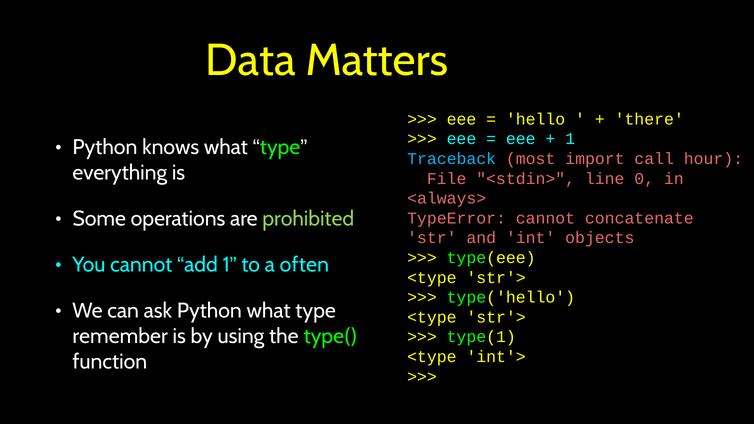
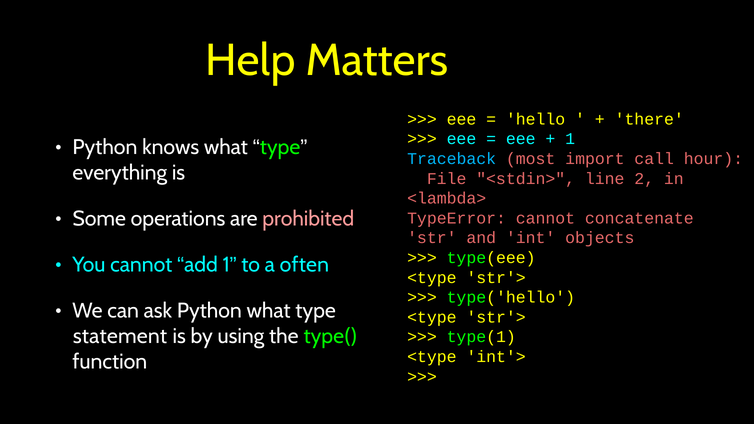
Data: Data -> Help (250, 60)
0: 0 -> 2 (644, 179)
<always>: <always> -> <lambda> (447, 199)
prohibited colour: light green -> pink (308, 219)
remember: remember -> statement (120, 336)
